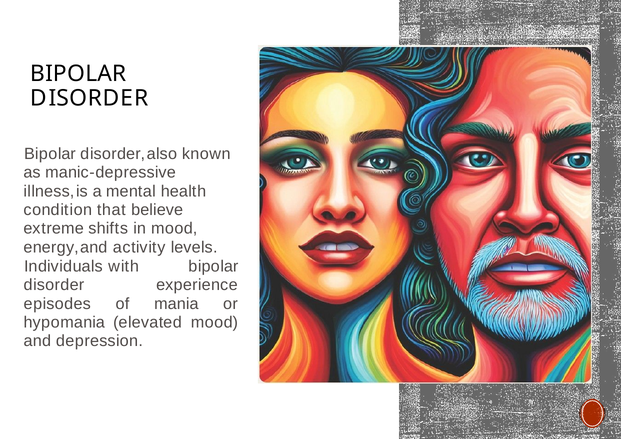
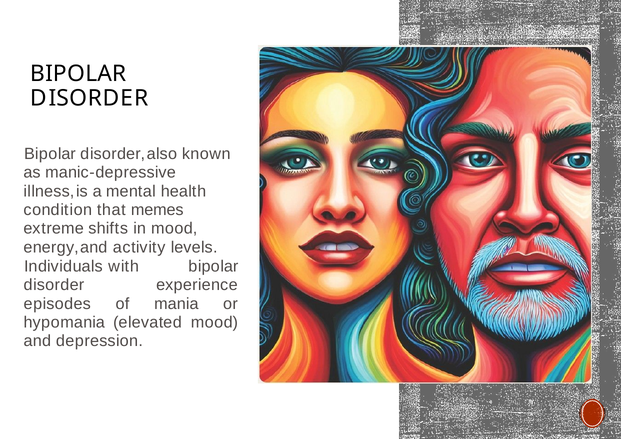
believe: believe -> memes (157, 210)
